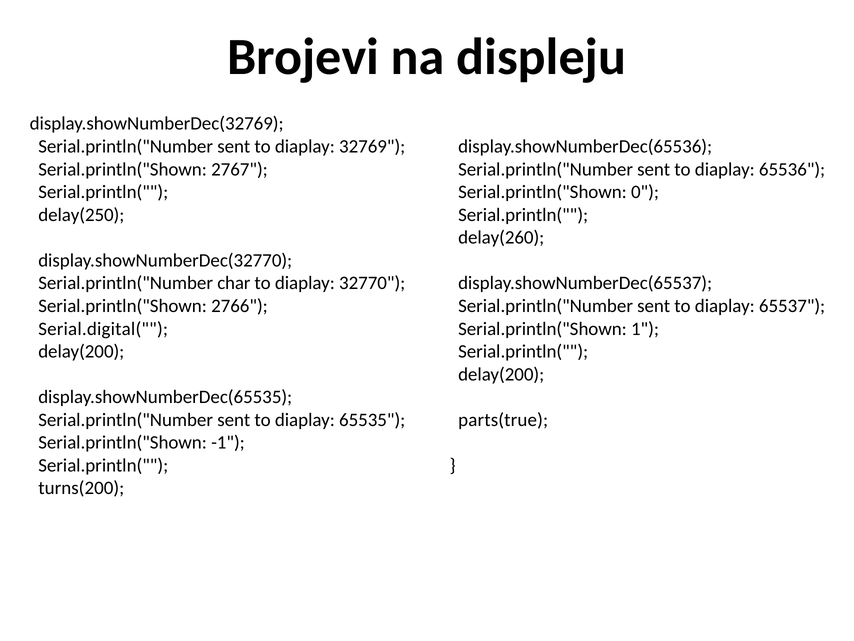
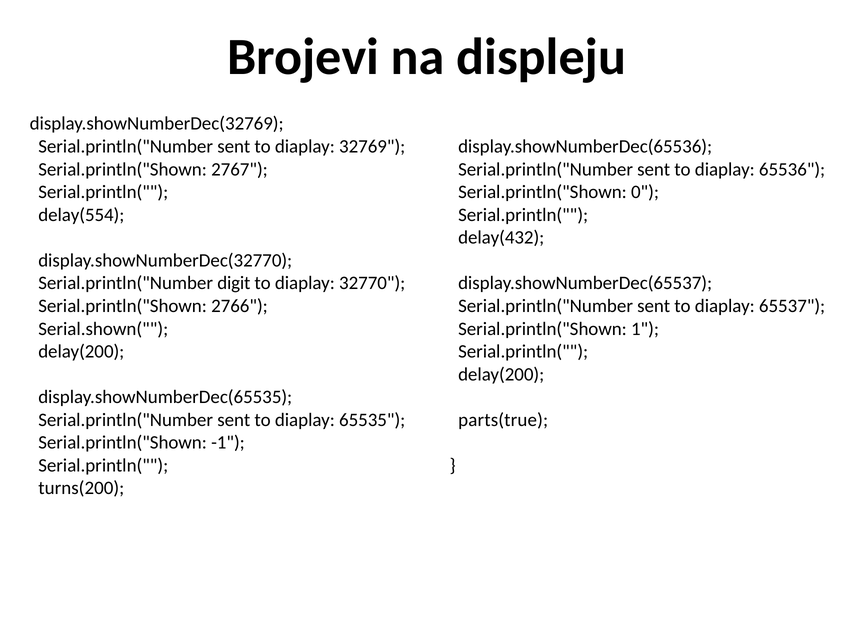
delay(250: delay(250 -> delay(554 (81, 215)
delay(260: delay(260 -> delay(432 (501, 237)
char: char -> digit (234, 283)
Serial.digital(: Serial.digital( -> Serial.shown( (103, 328)
